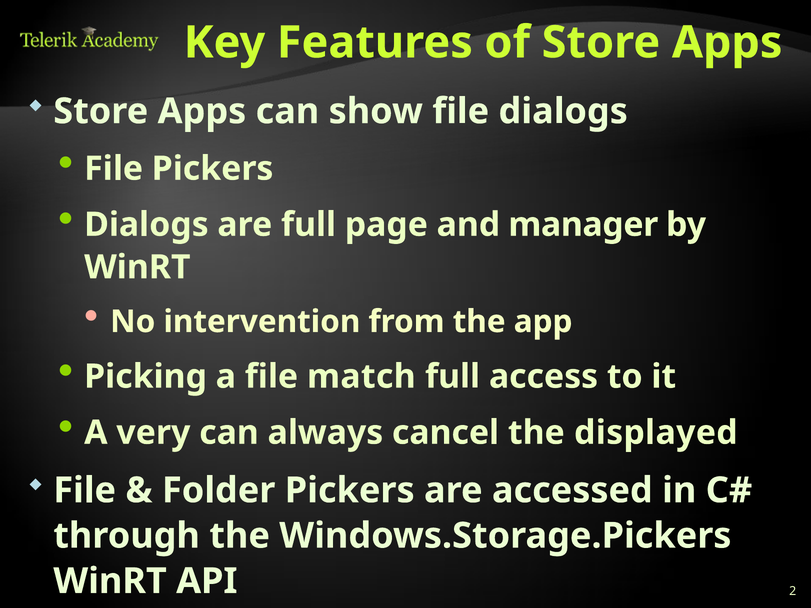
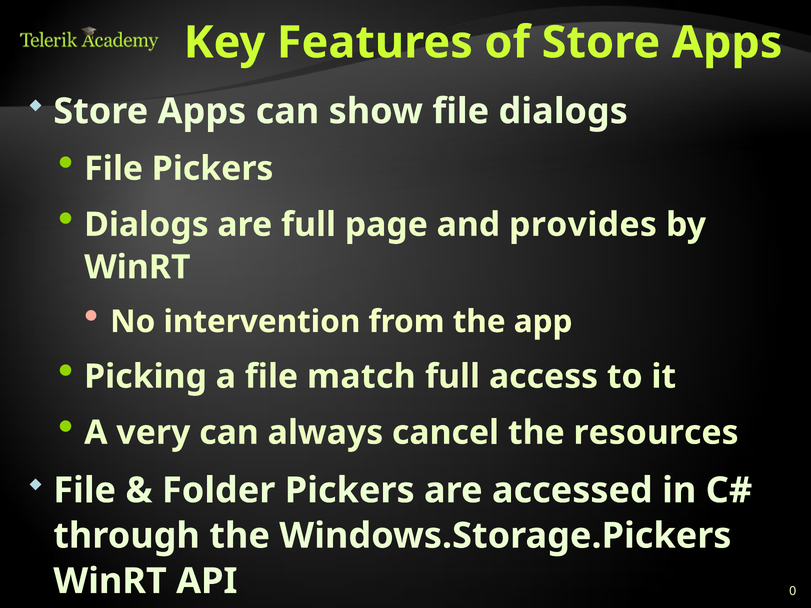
manager: manager -> provides (583, 225)
displayed: displayed -> resources (656, 433)
2: 2 -> 0 (793, 591)
